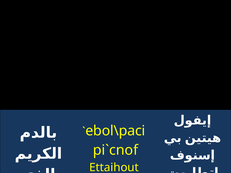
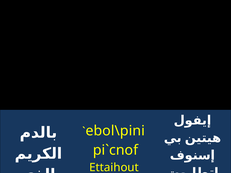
ebol\paci: ebol\paci -> ebol\pini (115, 131)
